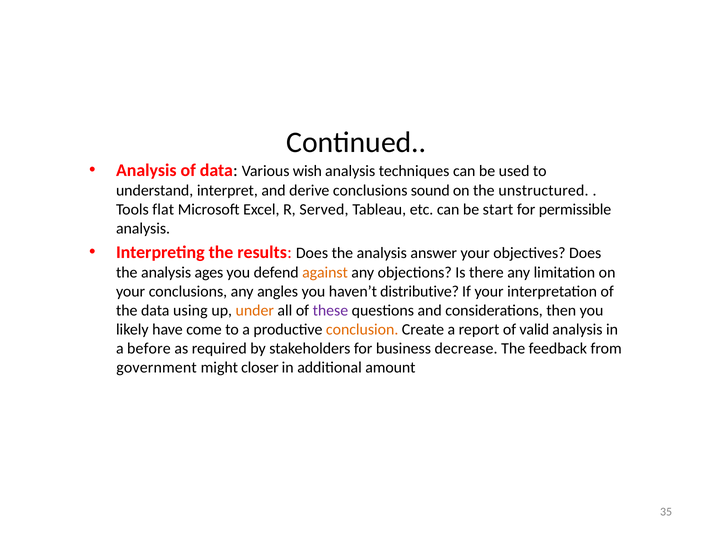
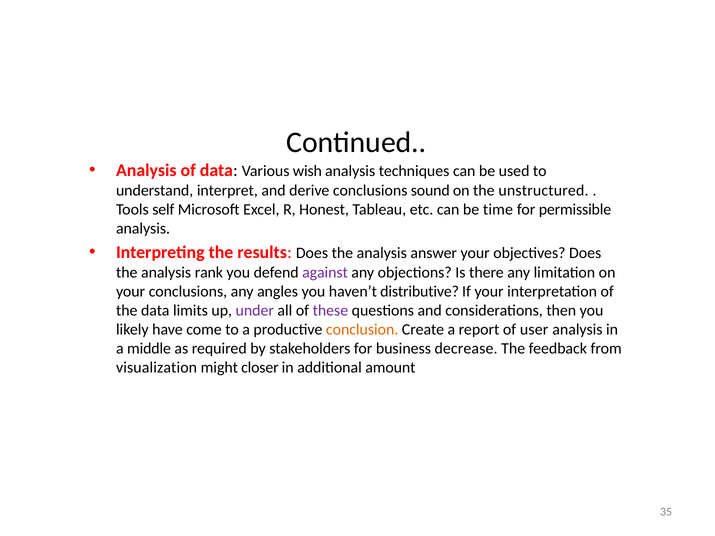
flat: flat -> self (163, 210)
Served: Served -> Honest (324, 210)
start: start -> time (498, 210)
ages: ages -> rank (209, 273)
against colour: orange -> purple (325, 273)
using: using -> limits (190, 311)
under colour: orange -> purple (255, 311)
valid: valid -> user (534, 330)
before: before -> middle (149, 349)
government: government -> visualization (157, 368)
